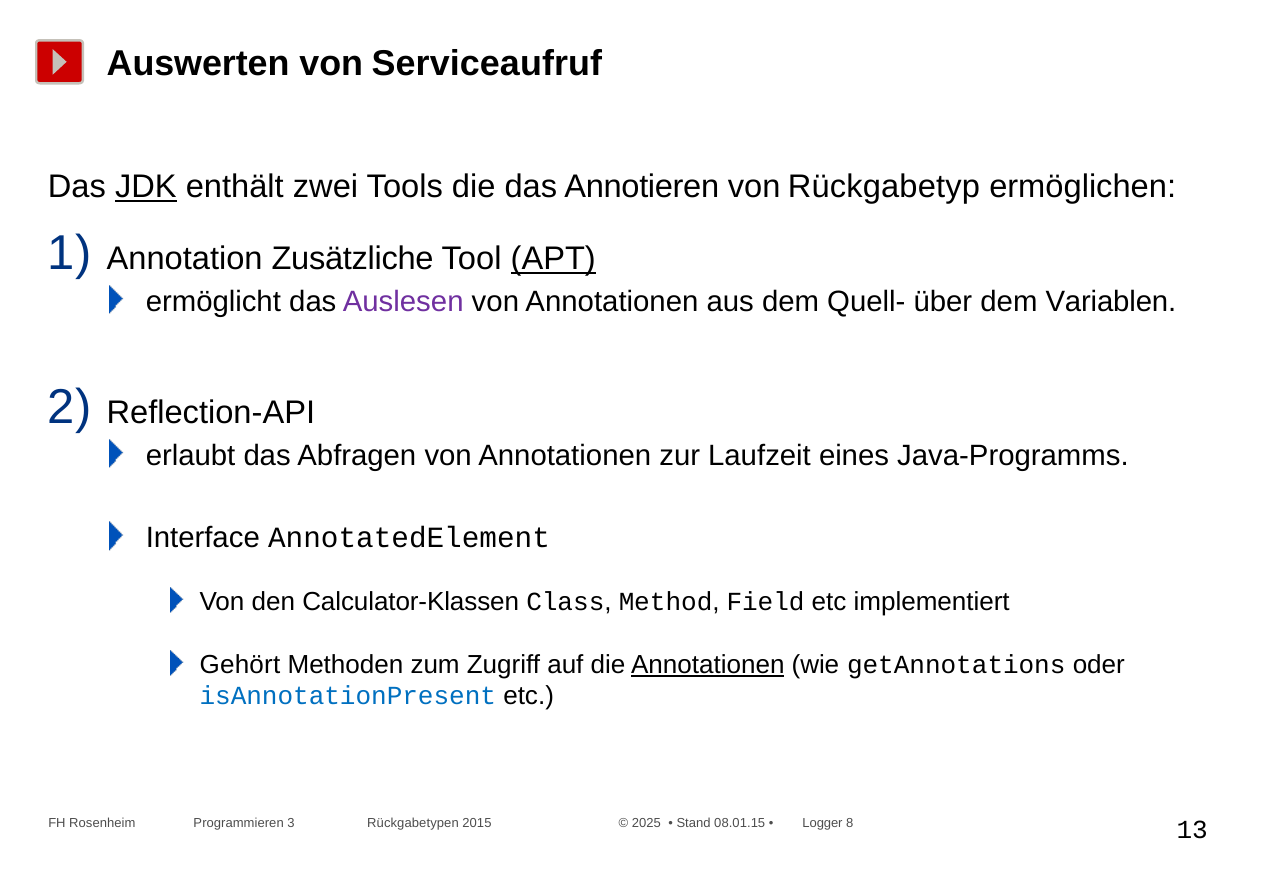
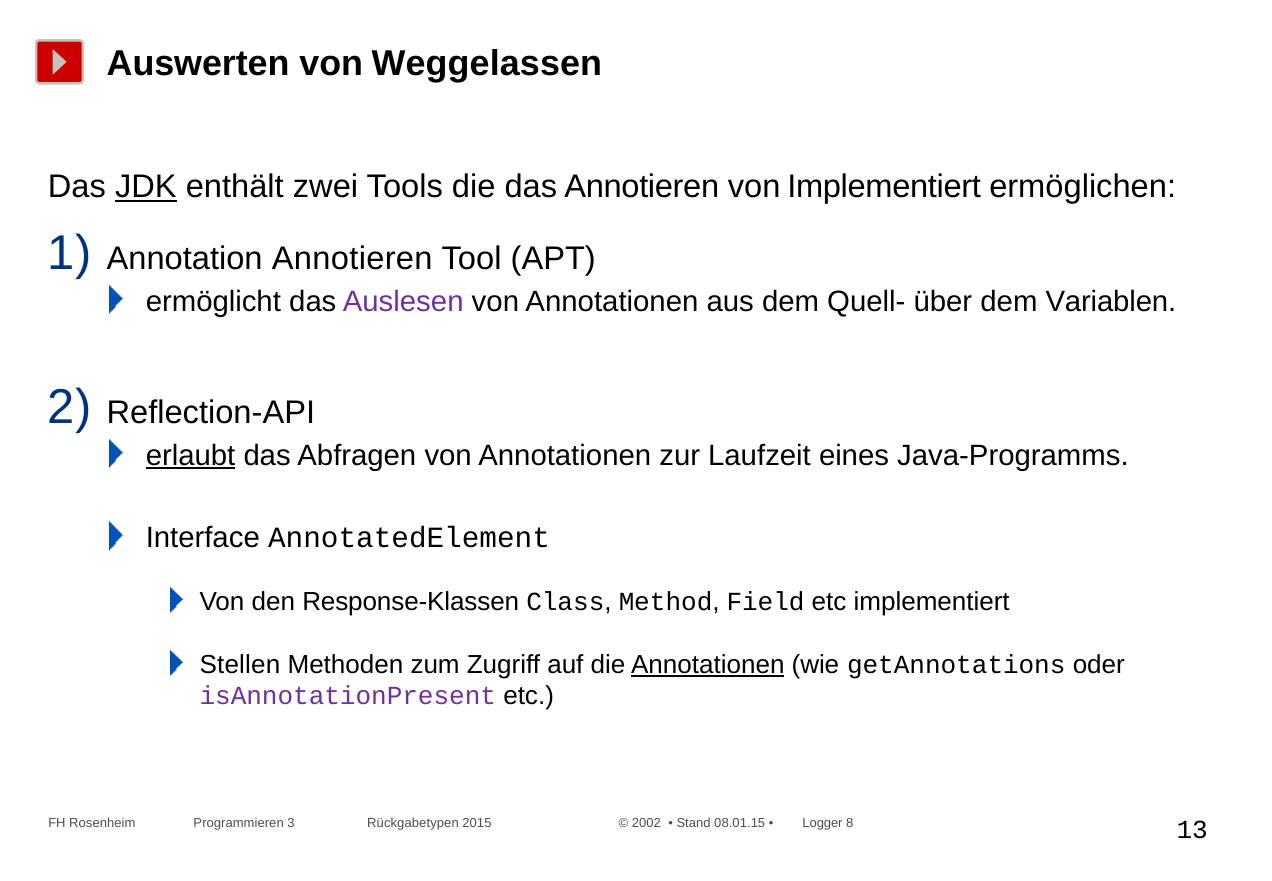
Serviceaufruf: Serviceaufruf -> Weggelassen (487, 64)
von Rückgabetyp: Rückgabetyp -> Implementiert (884, 187)
Annotation Zusätzliche: Zusätzliche -> Annotieren (352, 259)
APT underline: present -> none (553, 259)
erlaubt underline: none -> present (191, 455)
Calculator-Klassen: Calculator-Klassen -> Response-Klassen (411, 602)
Gehört: Gehört -> Stellen (240, 664)
isAnnotationPresent colour: blue -> purple (348, 696)
2025: 2025 -> 2002 (646, 823)
